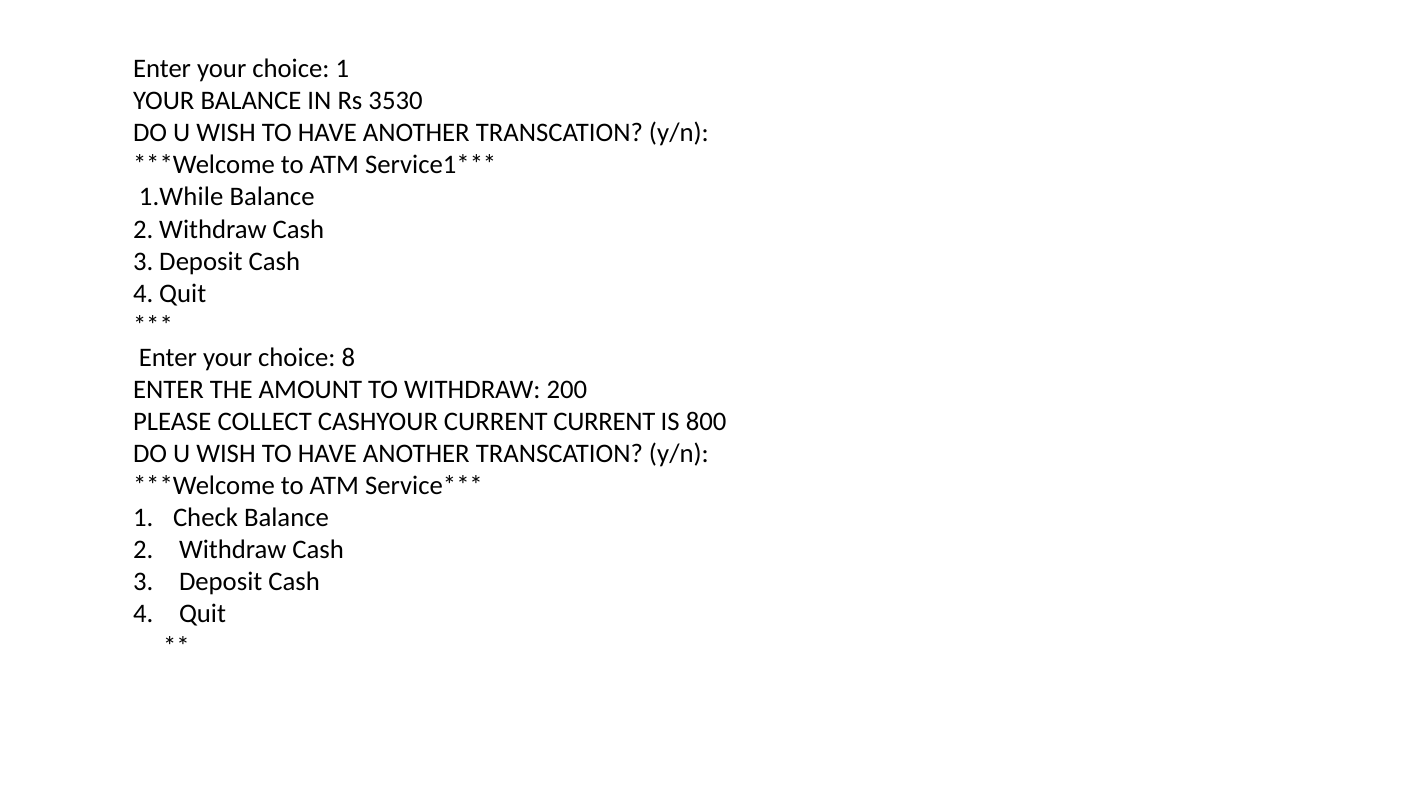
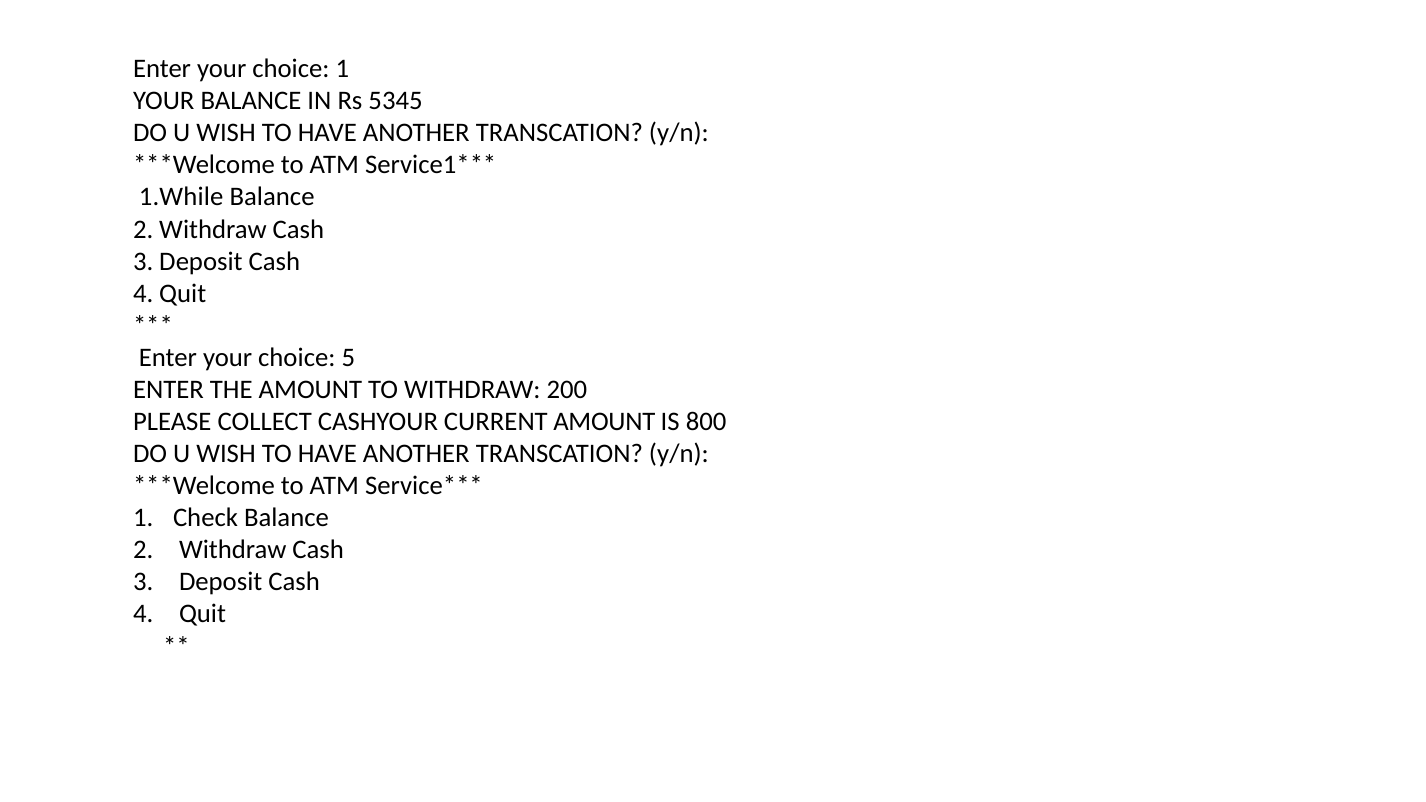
3530: 3530 -> 5345 (396, 101)
8: 8 -> 5 (348, 358)
CURRENT CURRENT: CURRENT -> AMOUNT (604, 422)
